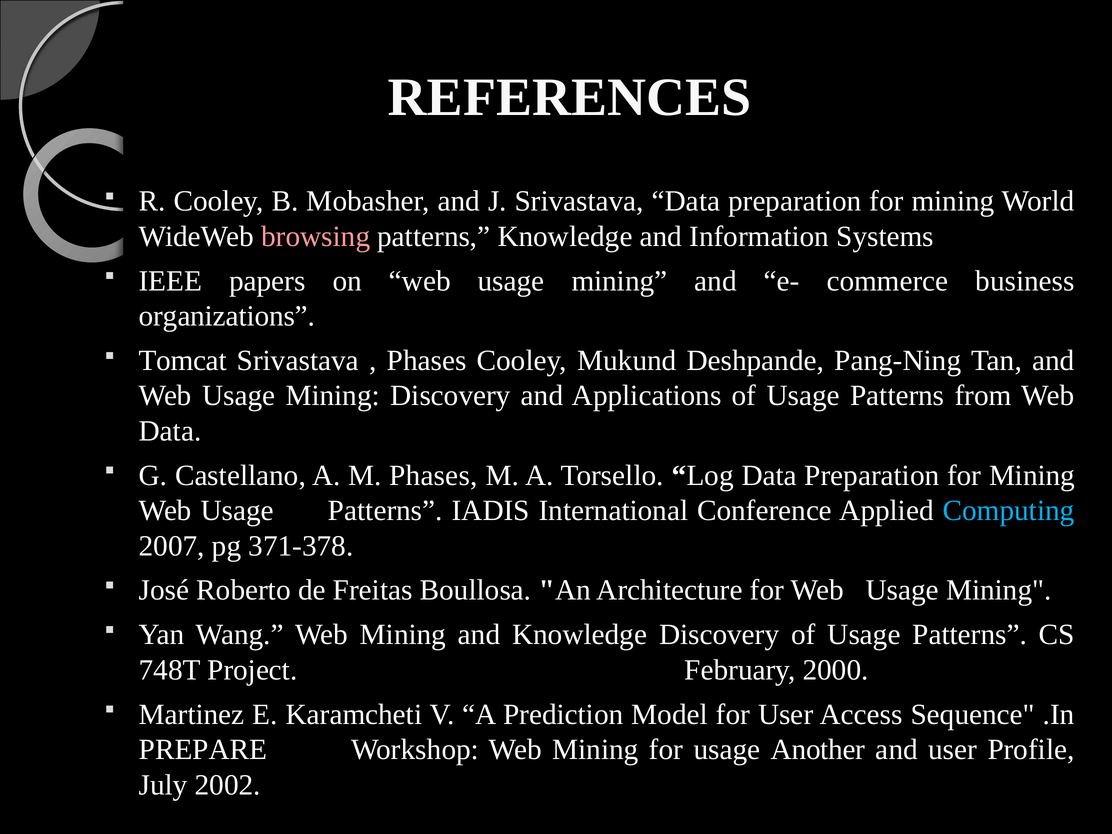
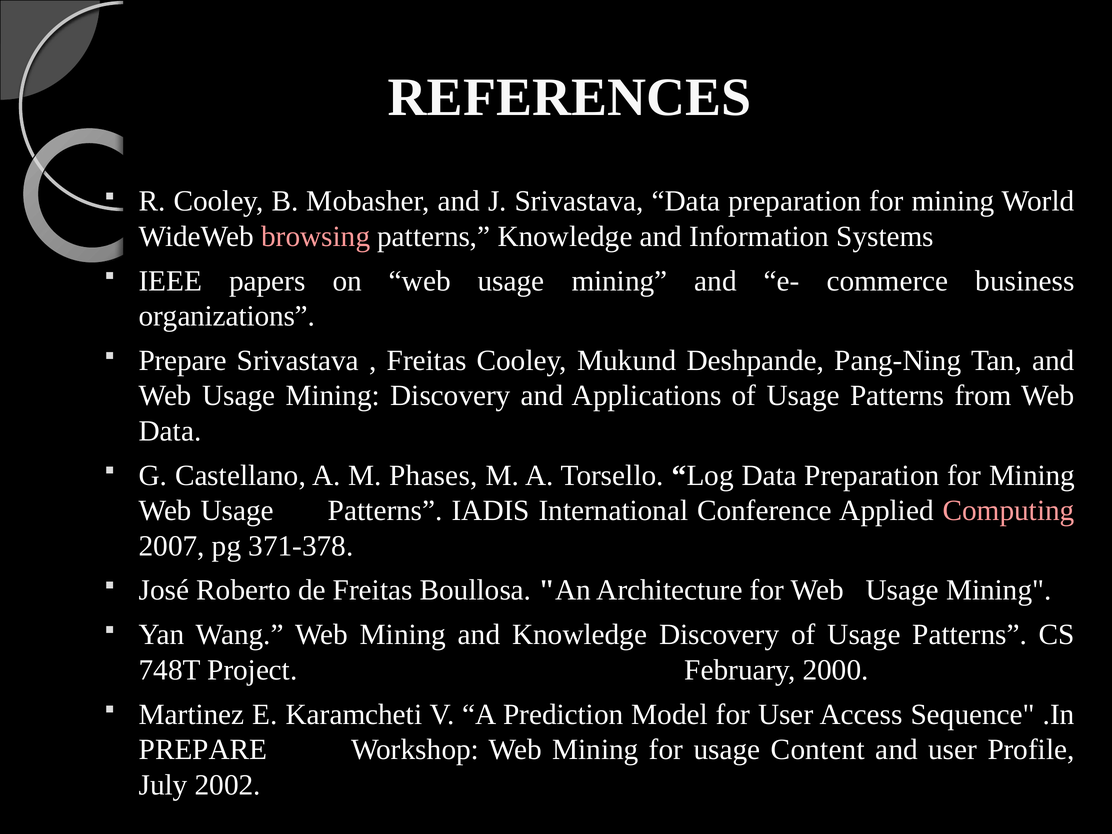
Tomcat: Tomcat -> Prepare (183, 361)
Phases: Phases -> Freitas (427, 361)
Computing colour: light blue -> pink (1009, 511)
Another: Another -> Content (818, 750)
